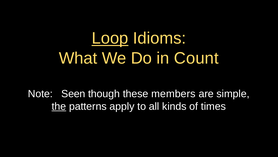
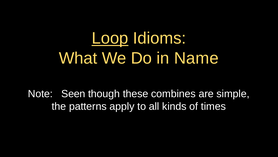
Count: Count -> Name (196, 58)
members: members -> combines (173, 94)
the underline: present -> none (59, 106)
